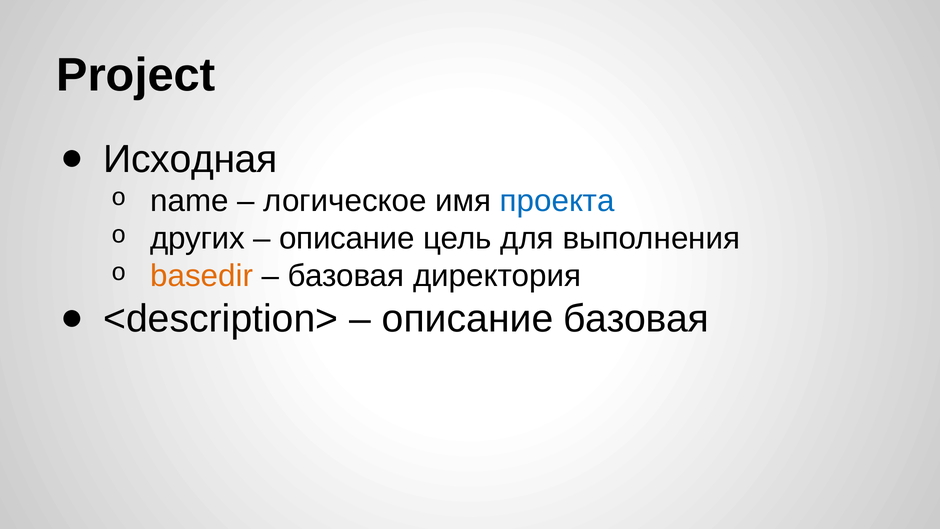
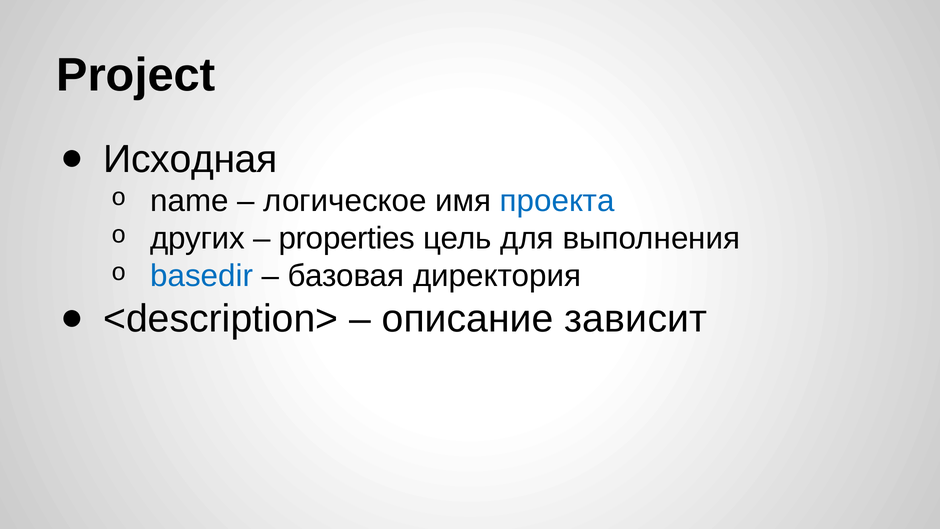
описание: описание -> properties (347, 238)
basedir colour: orange -> blue (202, 276)
описание базовая: базовая -> зависит (636, 319)
